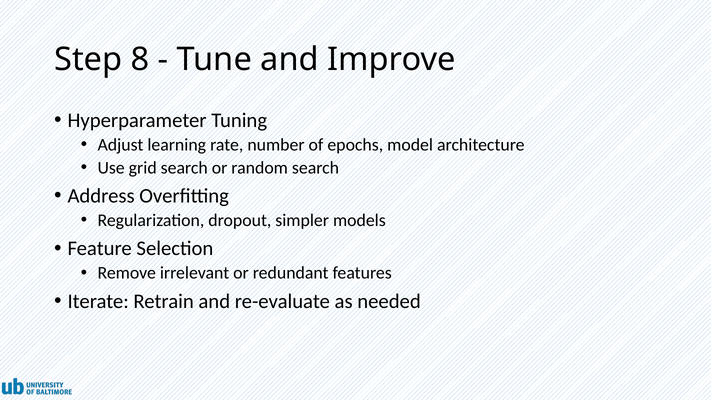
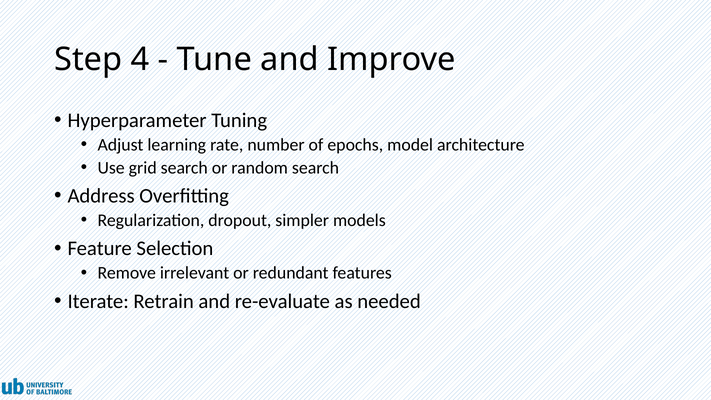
8: 8 -> 4 (140, 60)
